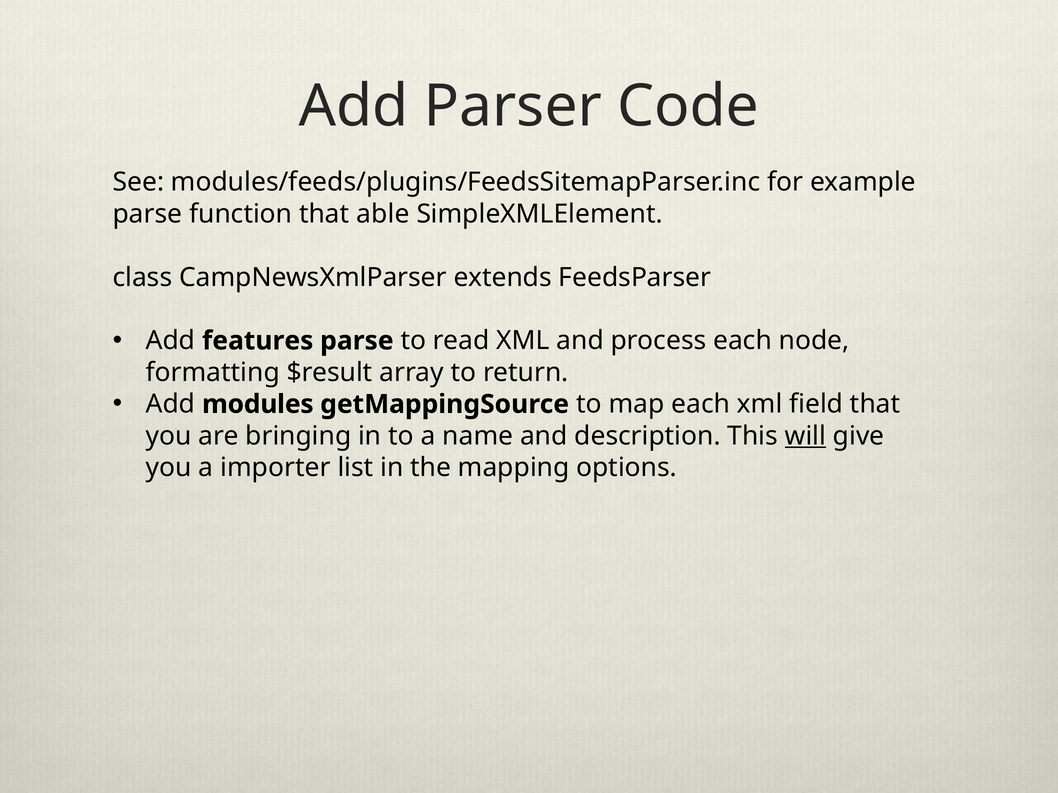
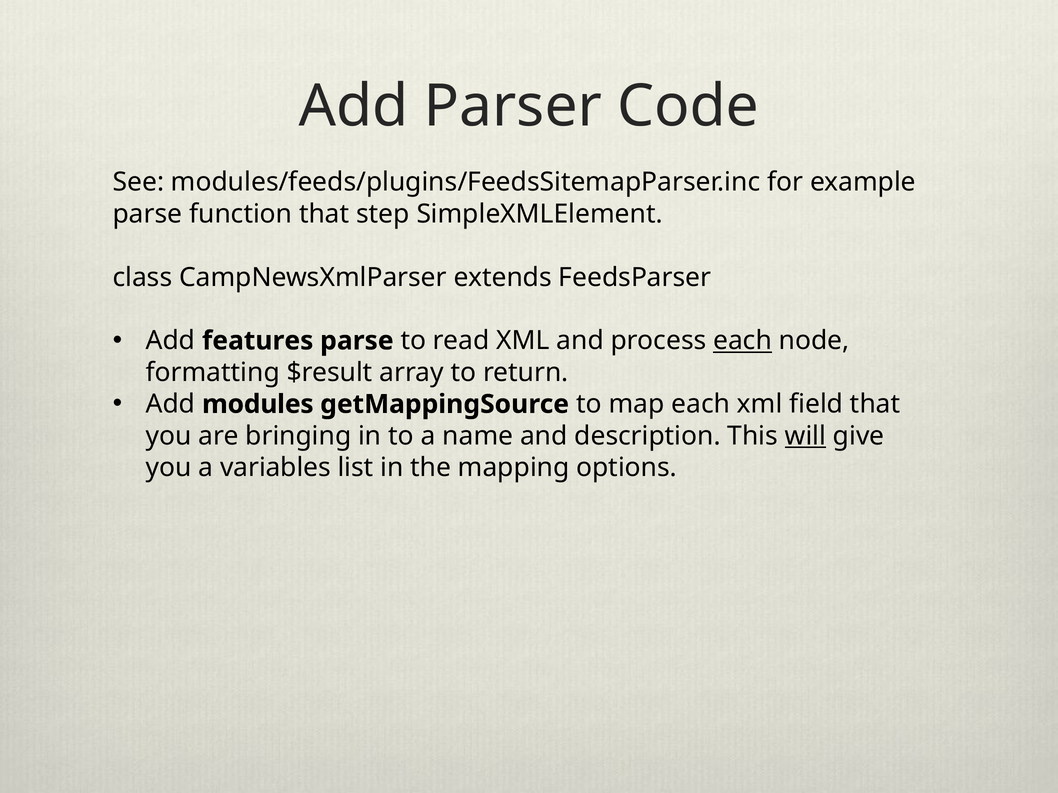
able: able -> step (383, 214)
each underline: none -> present (743, 341)
importer: importer -> variables (275, 468)
